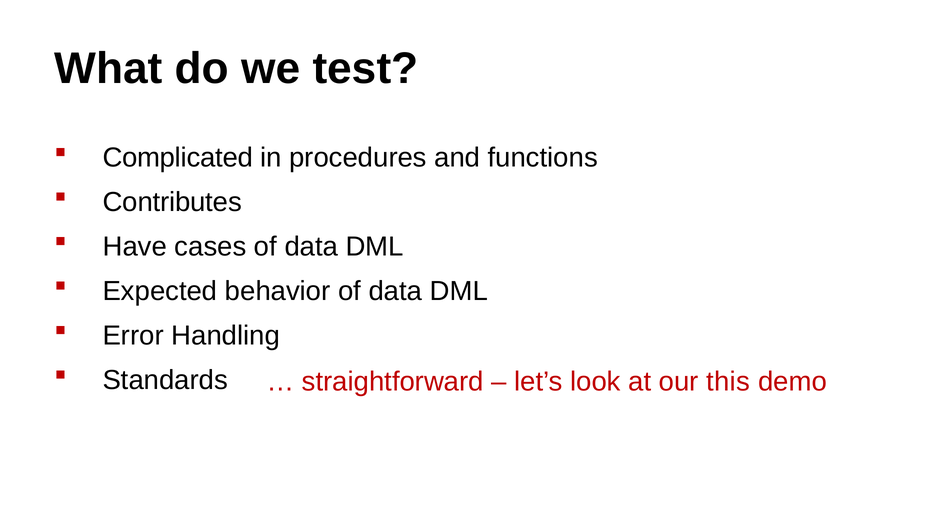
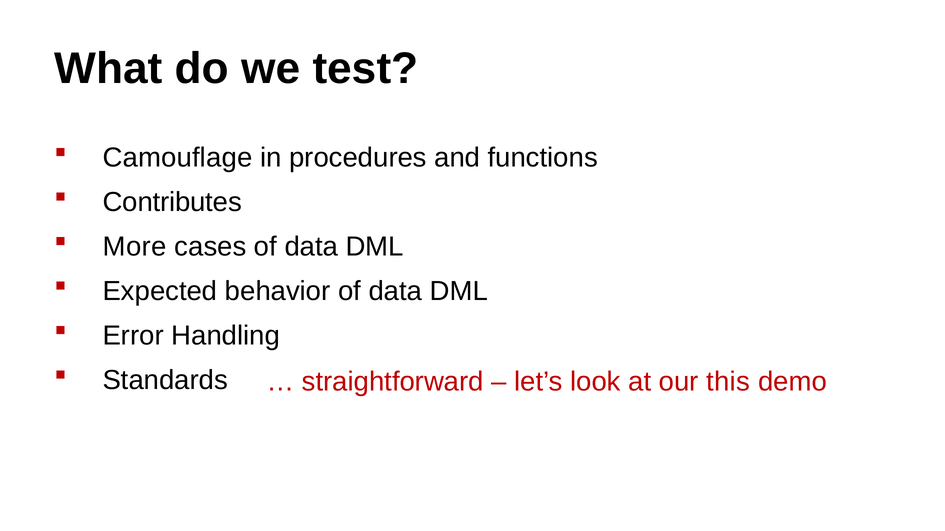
Complicated: Complicated -> Camouflage (178, 158)
Have: Have -> More (135, 247)
